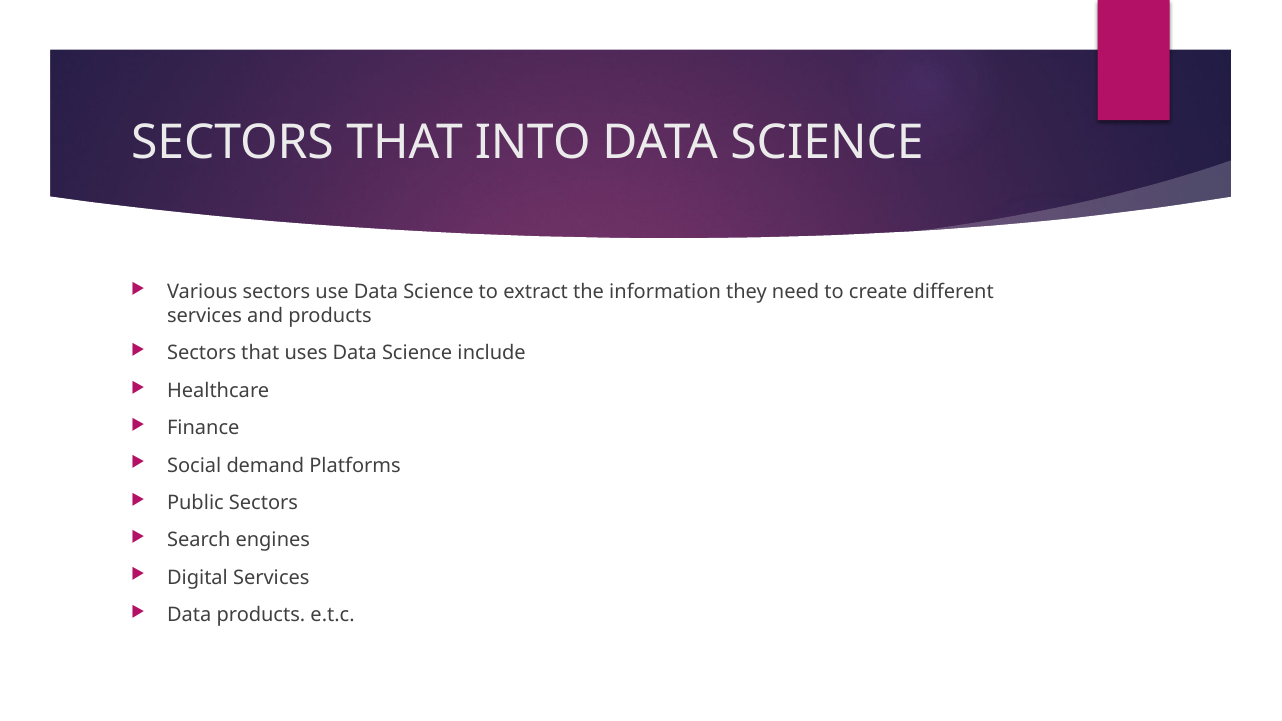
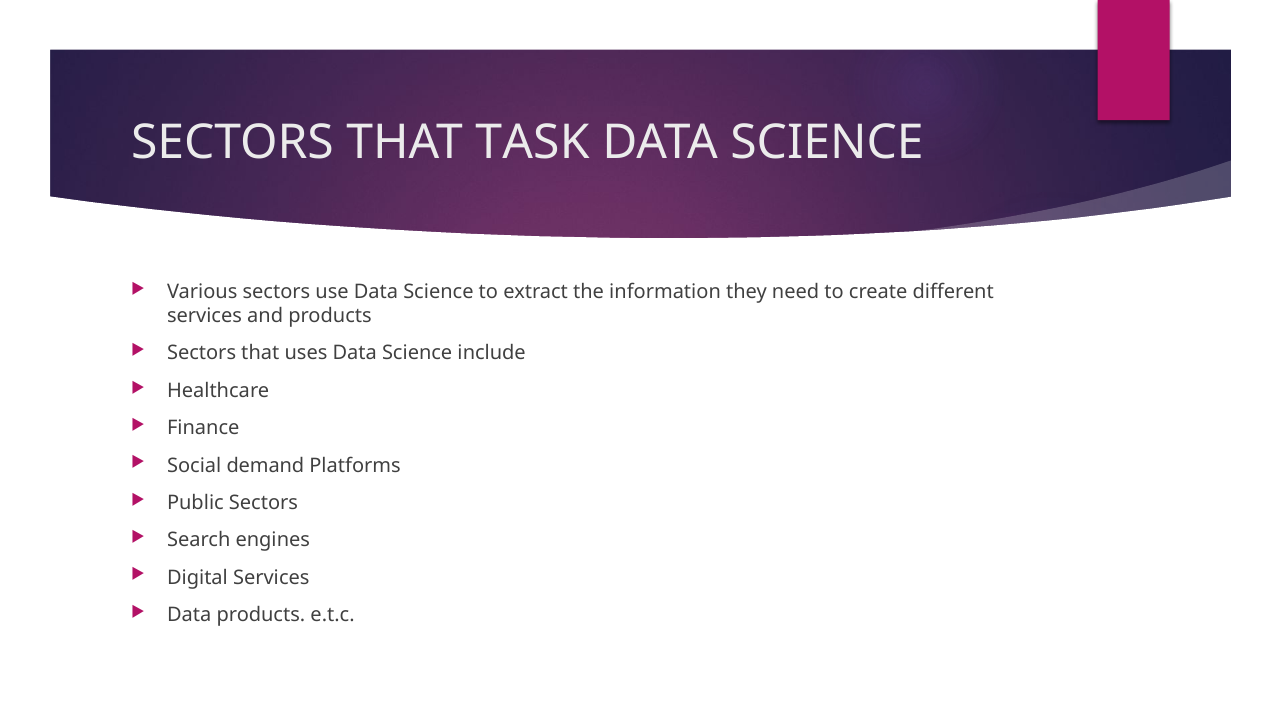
INTO: INTO -> TASK (532, 143)
